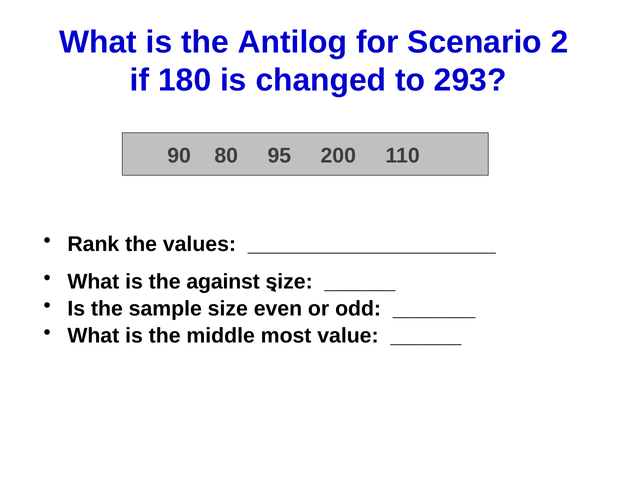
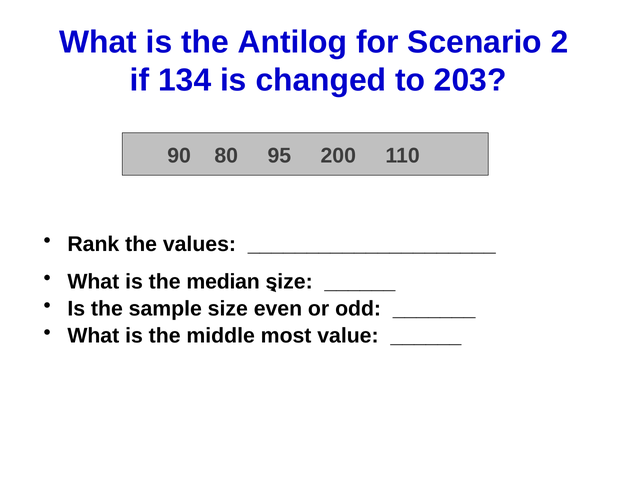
180: 180 -> 134 (185, 80)
293: 293 -> 203 (470, 80)
against: against -> median (223, 281)
